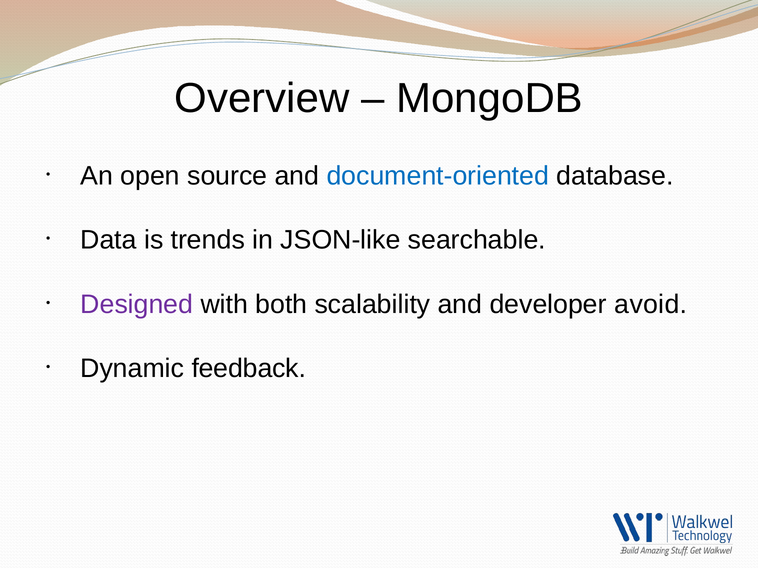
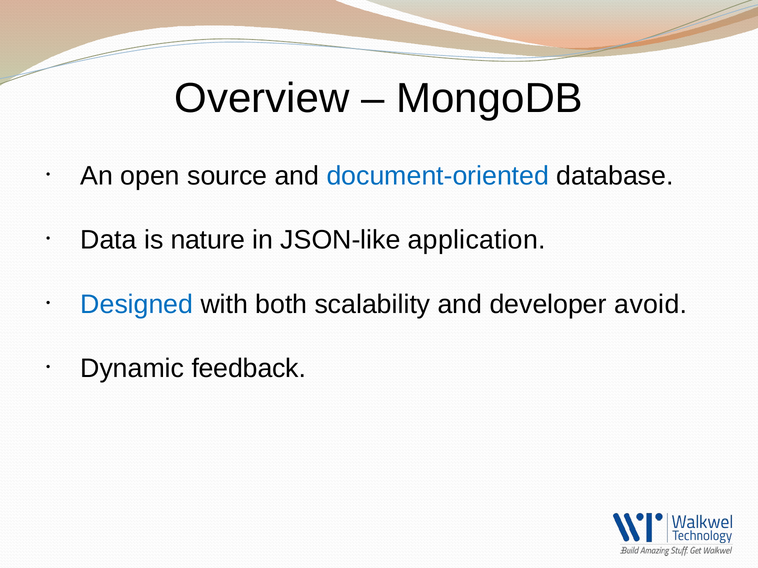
trends: trends -> nature (208, 240)
searchable: searchable -> application (477, 240)
Designed colour: purple -> blue (137, 305)
